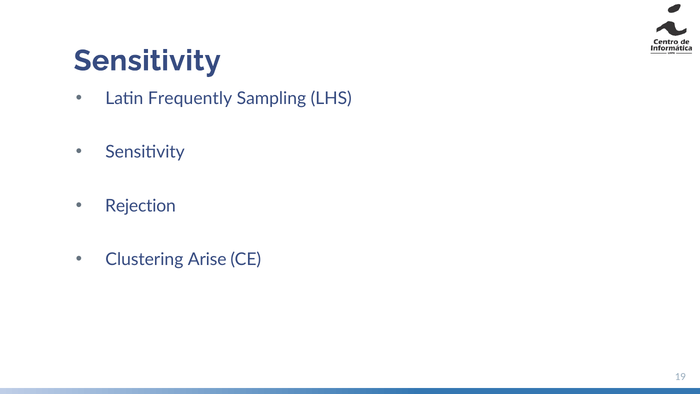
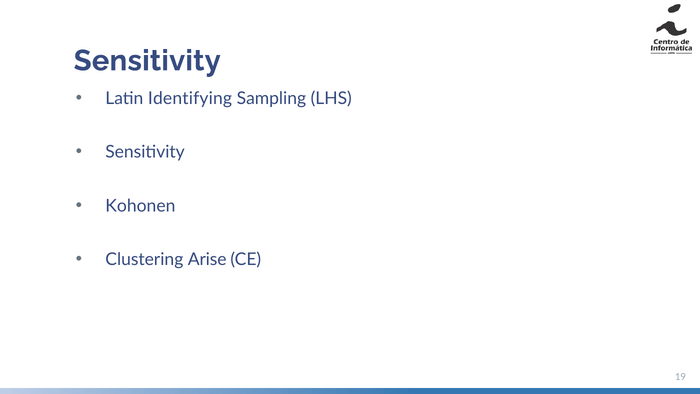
Frequently: Frequently -> Identifying (190, 98)
Rejection: Rejection -> Kohonen (140, 206)
